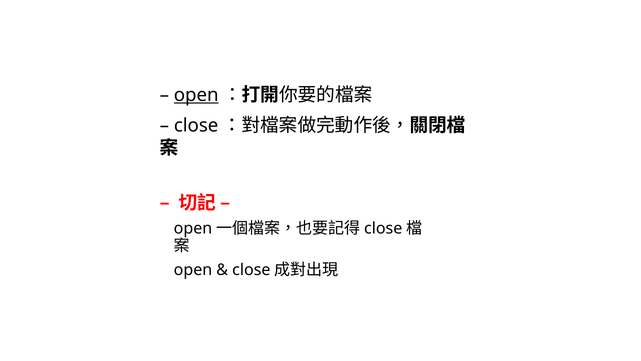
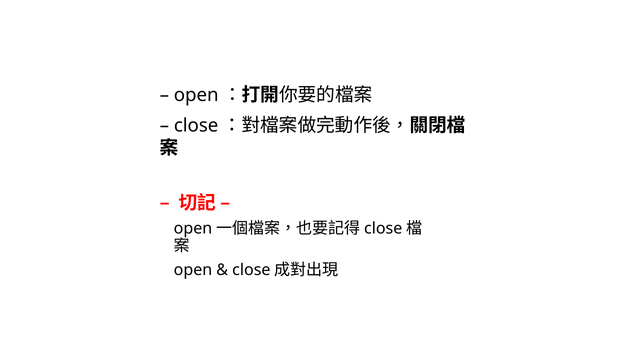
open underline: present -> none (196, 95)
